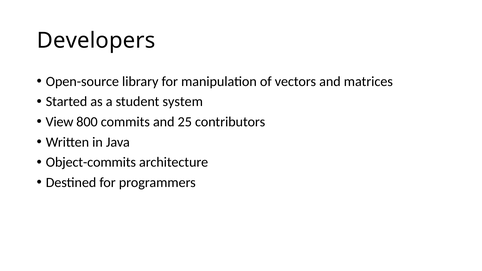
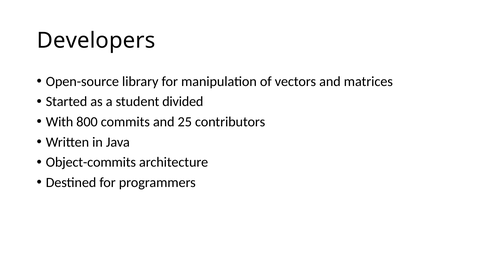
system: system -> divided (183, 102)
View: View -> With (60, 122)
